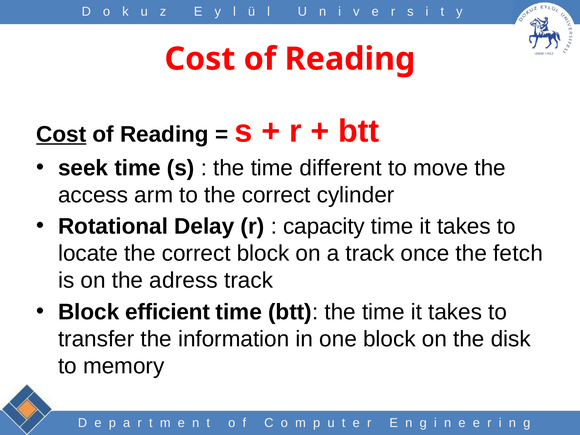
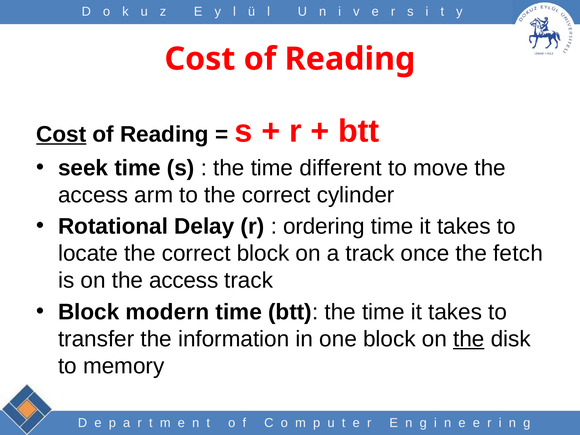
capacity: capacity -> ordering (324, 226)
on the adress: adress -> access (184, 280)
efficient: efficient -> modern (167, 312)
the underline: none -> present (469, 339)
